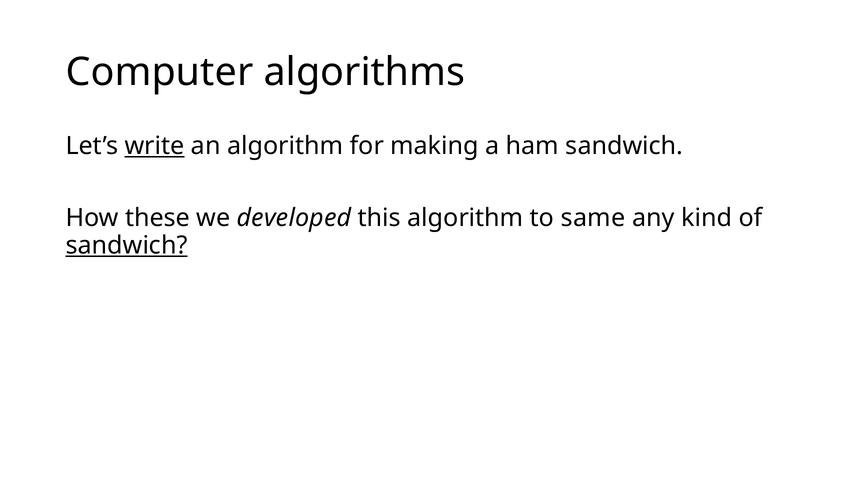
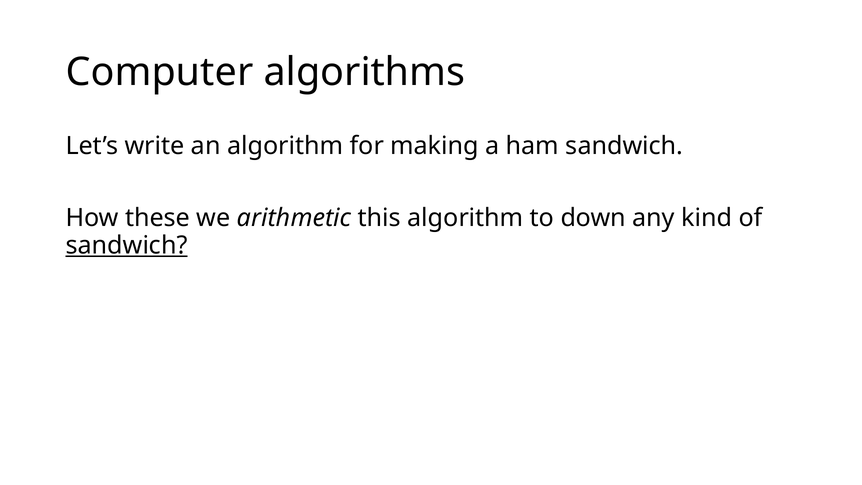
write underline: present -> none (155, 146)
developed: developed -> arithmetic (294, 218)
same: same -> down (593, 218)
